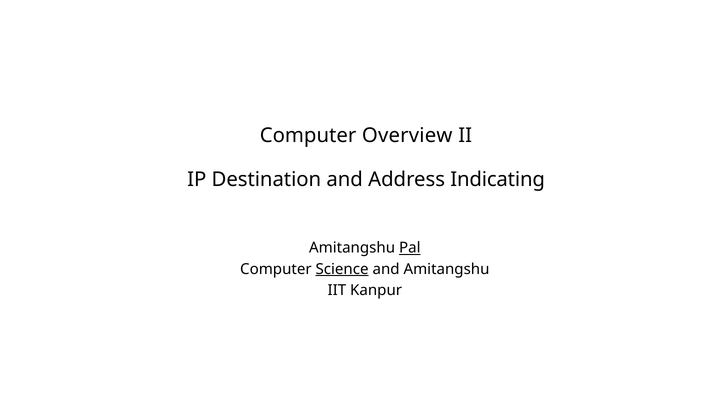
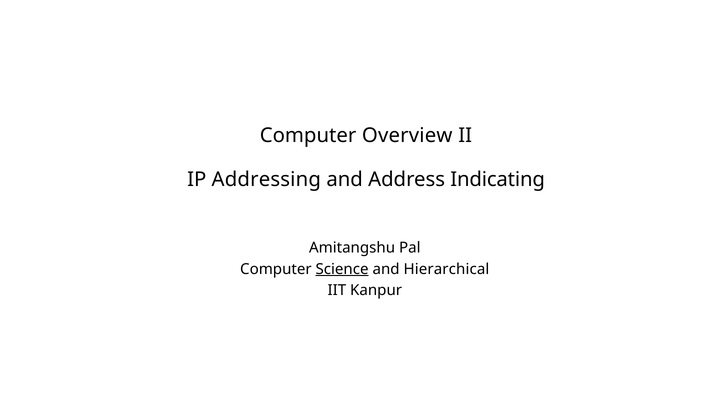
Destination: Destination -> Addressing (266, 180)
Pal underline: present -> none (410, 248)
and Amitangshu: Amitangshu -> Hierarchical (446, 269)
